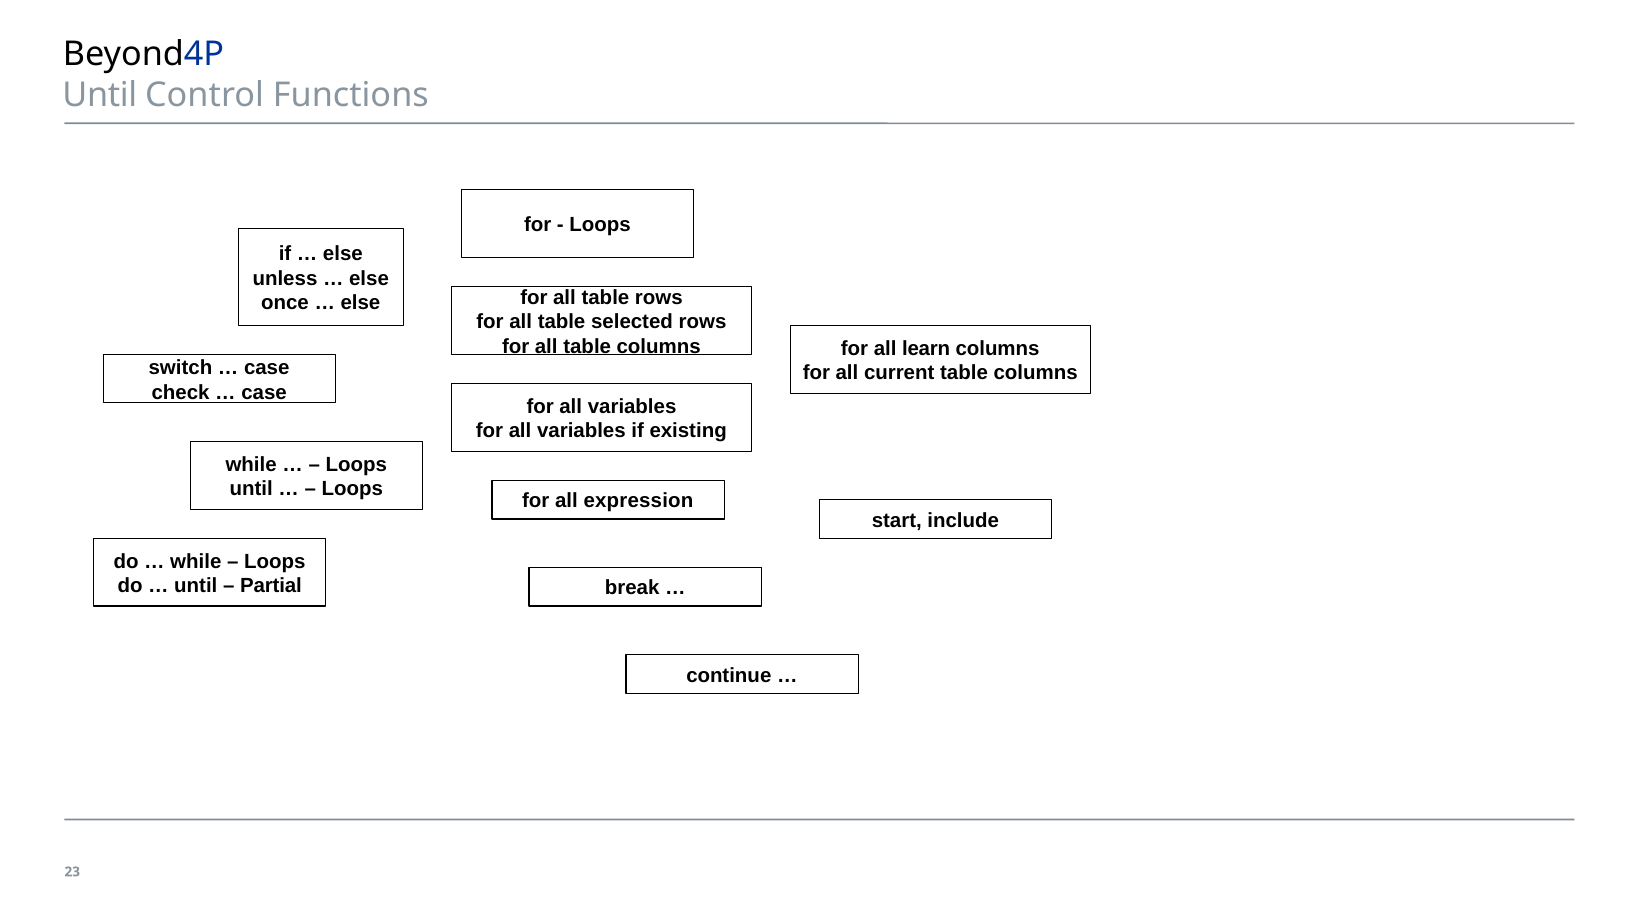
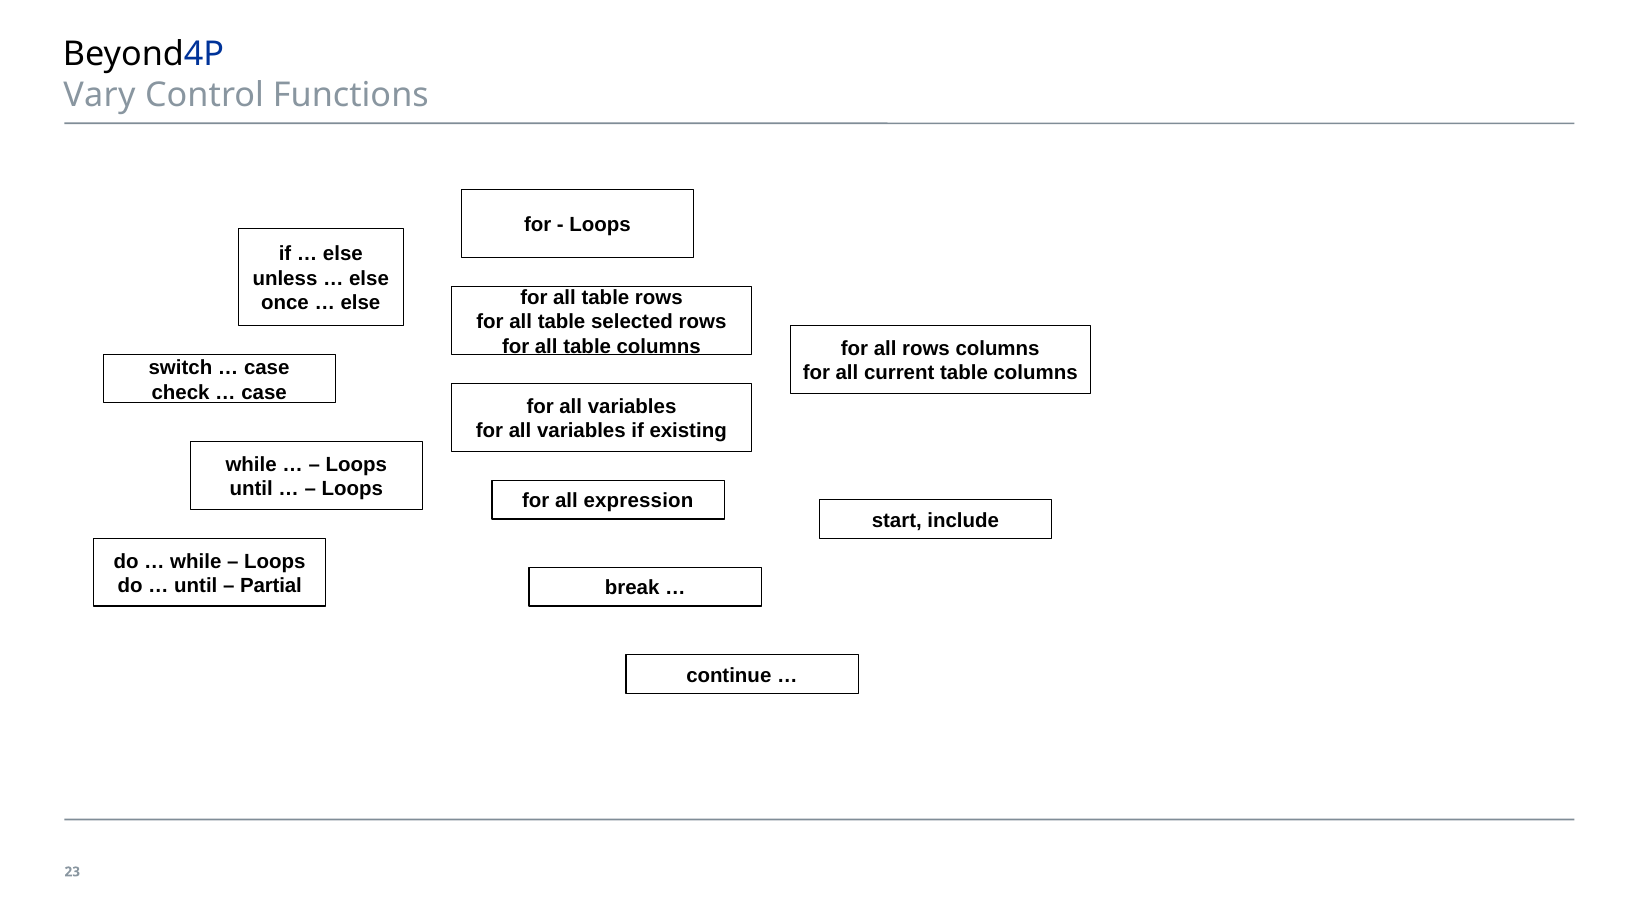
Until: Until -> Vary (99, 95)
all learn: learn -> rows (926, 348)
